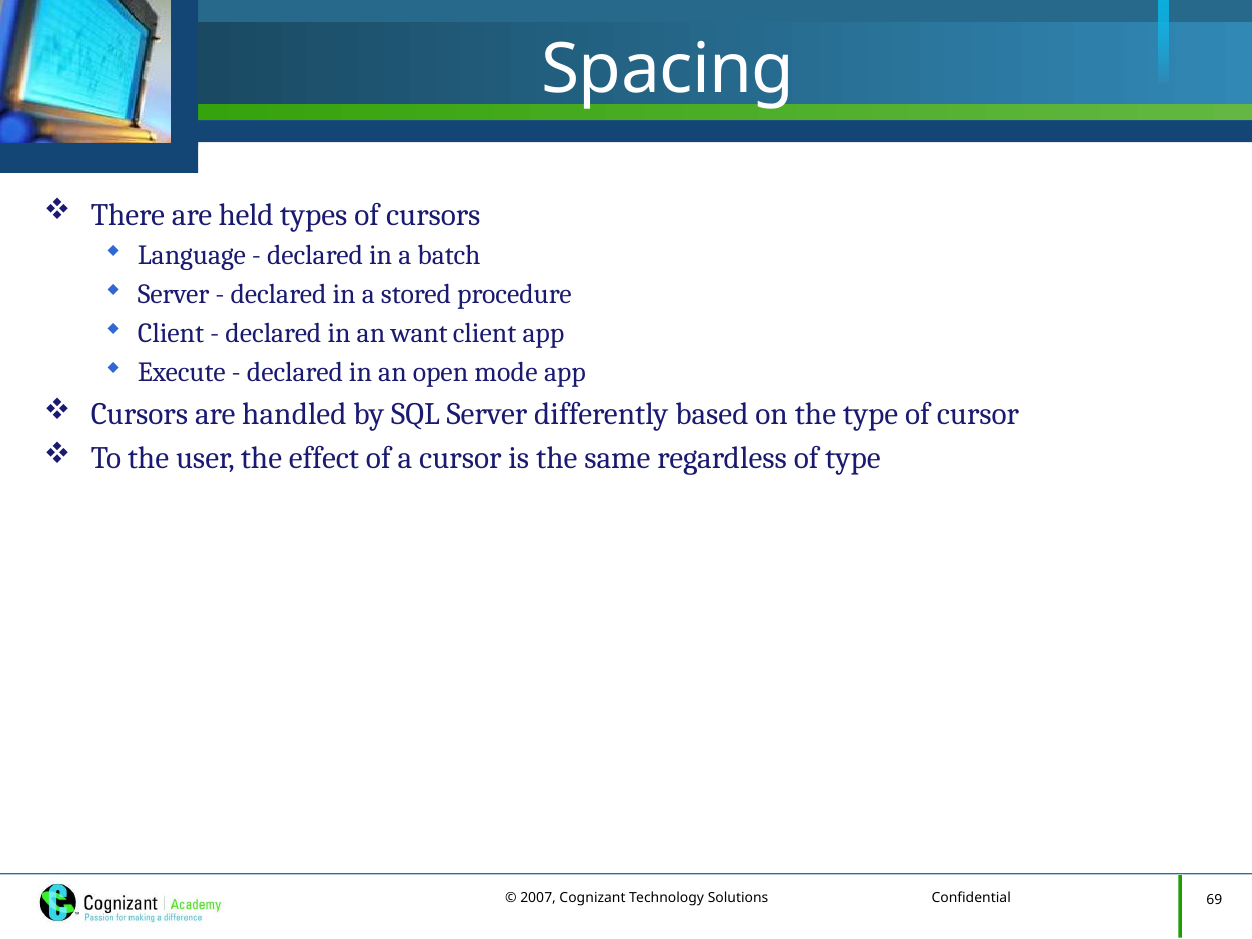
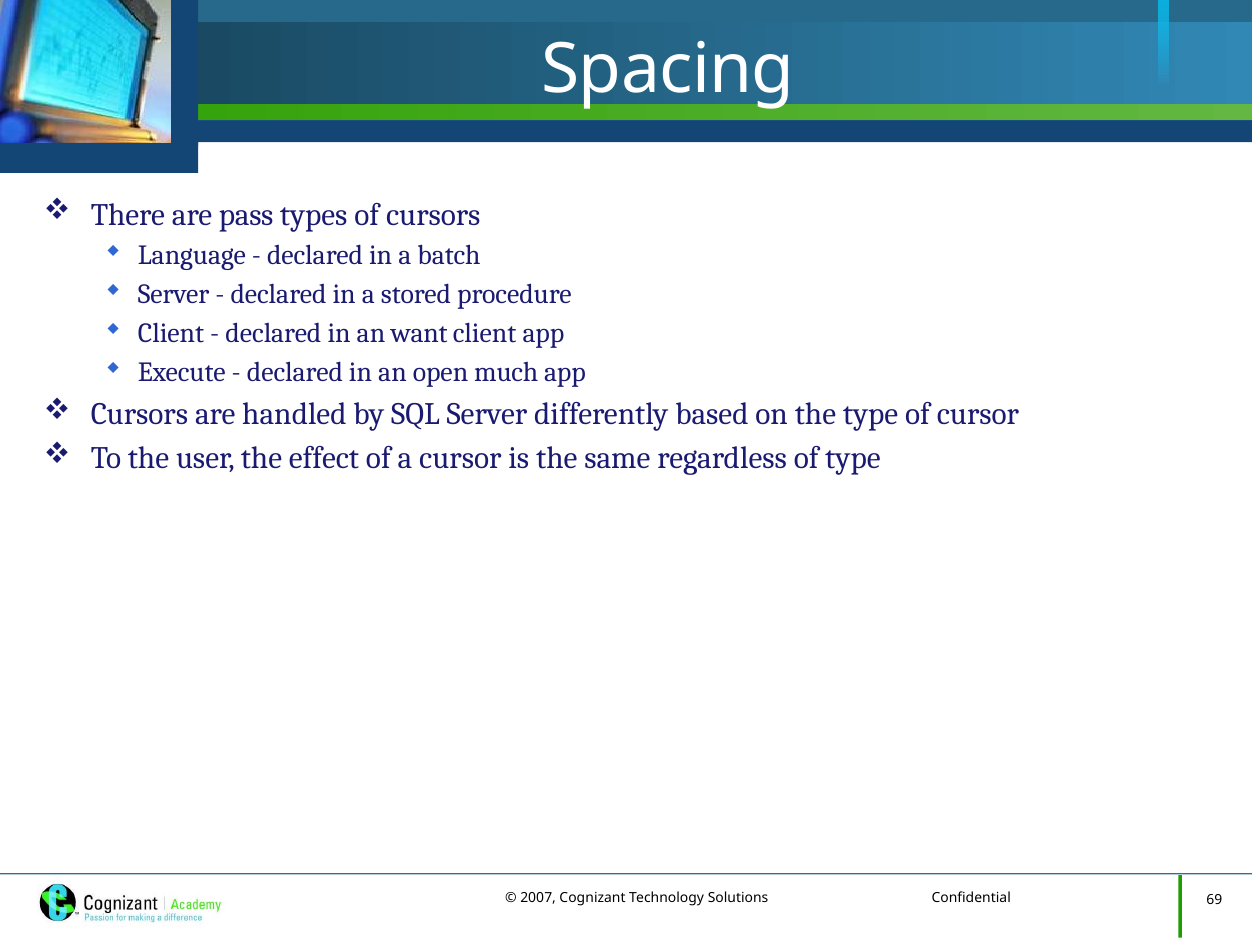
held: held -> pass (246, 215)
mode: mode -> much (506, 373)
